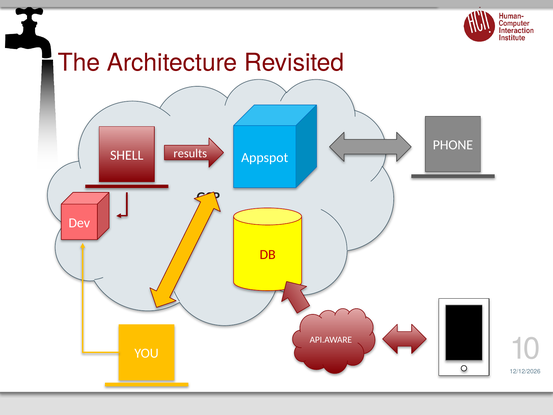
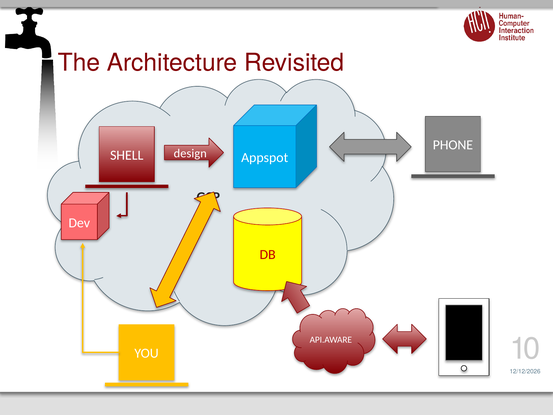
results: results -> design (190, 153)
